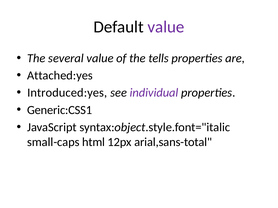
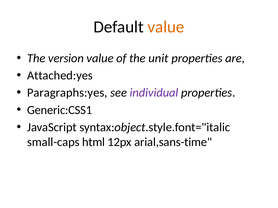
value colour: purple -> orange (166, 27)
several: several -> version (66, 58)
tells: tells -> unit (159, 58)
Introduced:yes: Introduced:yes -> Paragraphs:yes (67, 93)
arial,sans-total: arial,sans-total -> arial,sans-time (173, 142)
